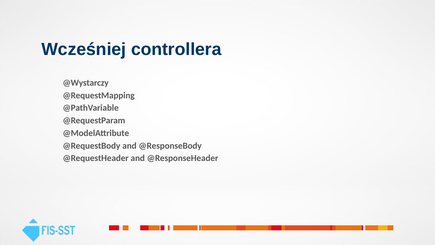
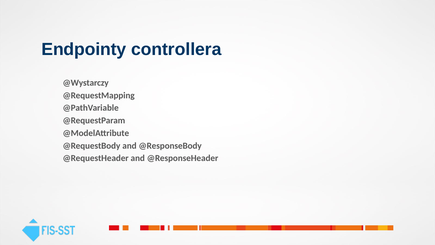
Wcześniej: Wcześniej -> Endpointy (84, 49)
